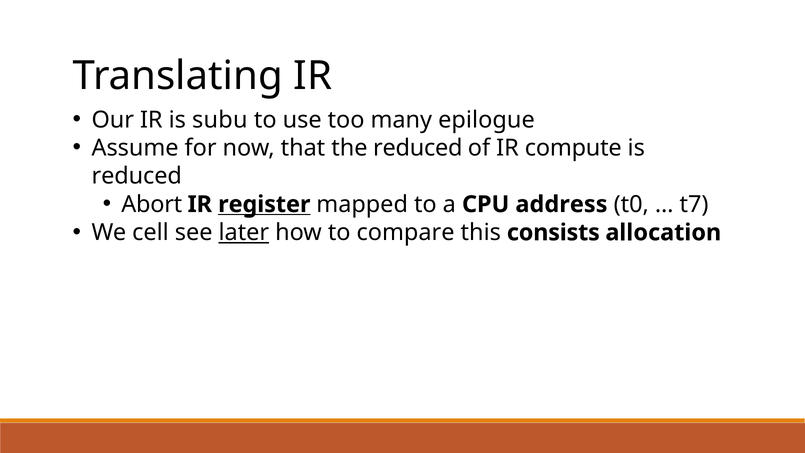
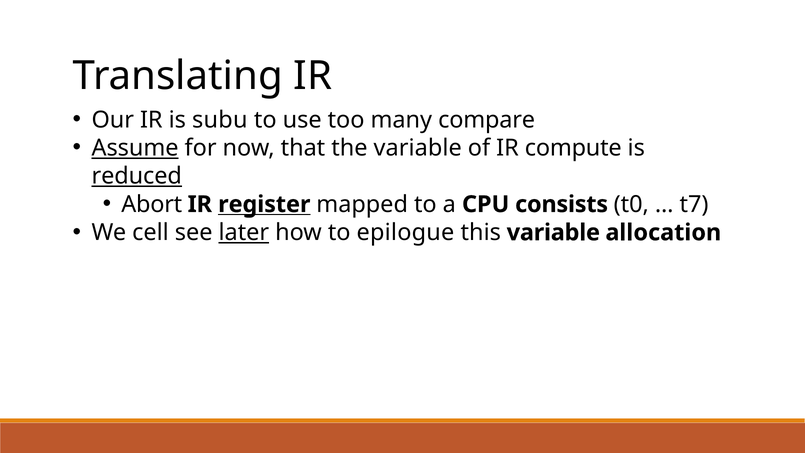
epilogue: epilogue -> compare (487, 120)
Assume underline: none -> present (135, 148)
the reduced: reduced -> variable (418, 148)
reduced underline: none -> present (137, 176)
address: address -> consists (562, 204)
compare: compare -> epilogue (405, 232)
this consists: consists -> variable (553, 232)
